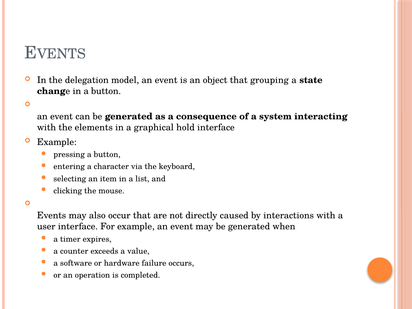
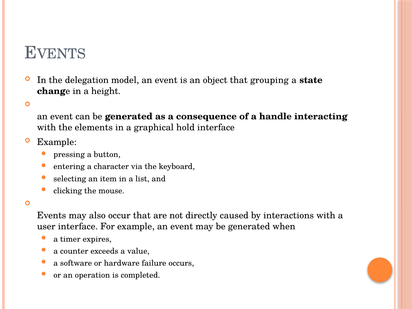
in a button: button -> height (106, 91)
system: system -> handle (275, 117)
